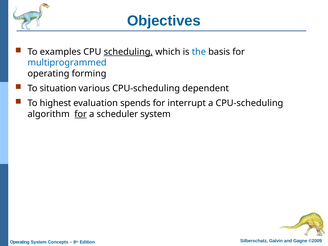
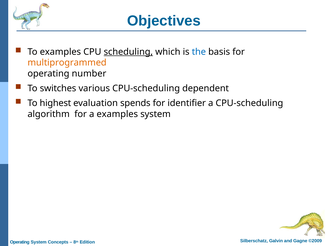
multiprogrammed colour: blue -> orange (67, 63)
forming: forming -> number (89, 74)
situation: situation -> switches (58, 88)
interrupt: interrupt -> identifier (187, 103)
for underline: present -> none (81, 114)
a scheduler: scheduler -> examples (117, 114)
